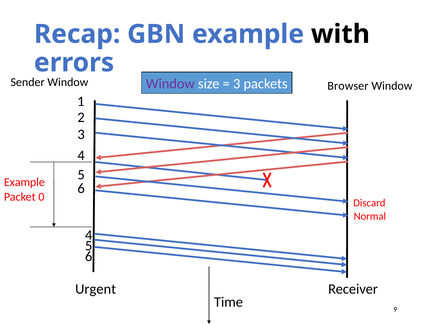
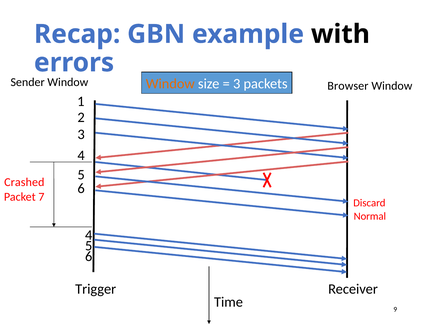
Window colour: purple -> orange (170, 84)
Example: Example -> Crashed (24, 182)
0: 0 -> 7 (41, 196)
Urgent: Urgent -> Trigger (96, 288)
